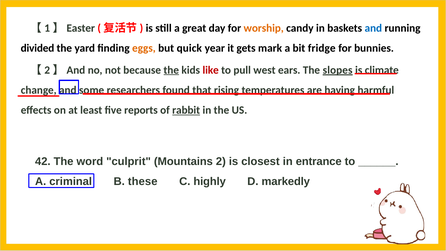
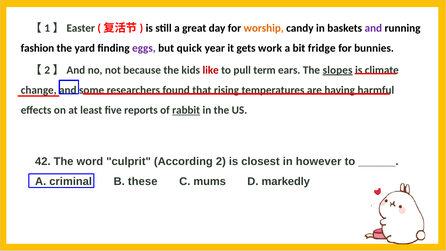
and colour: blue -> purple (373, 28)
divided: divided -> fashion (37, 48)
eggs colour: orange -> purple (144, 48)
mark: mark -> work (270, 48)
the underline: present -> none (171, 70)
west: west -> term (265, 70)
Mountains: Mountains -> According (183, 161)
entrance: entrance -> however (319, 161)
highly: highly -> mums (210, 181)
